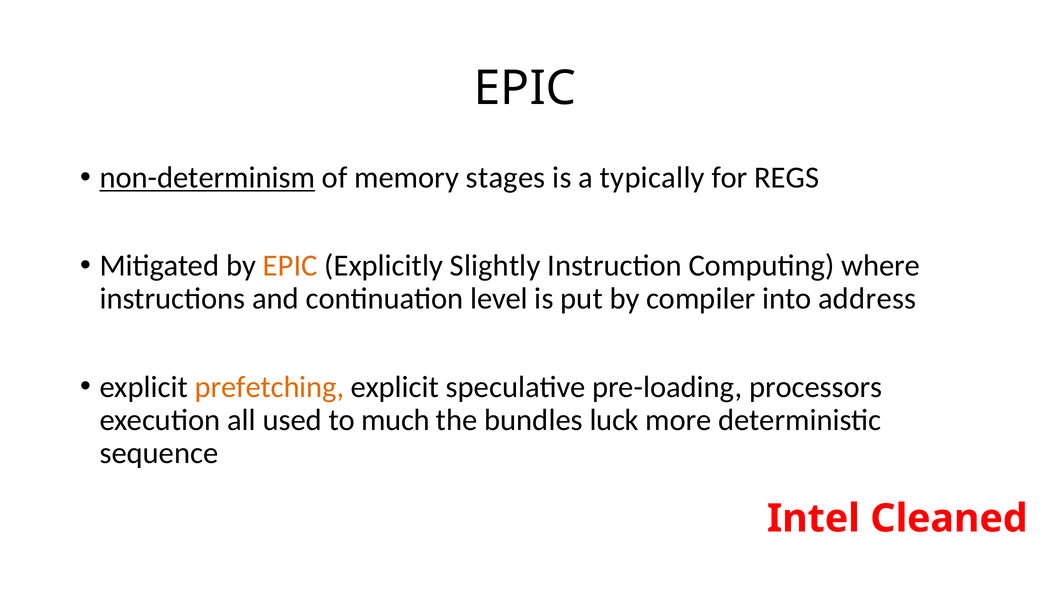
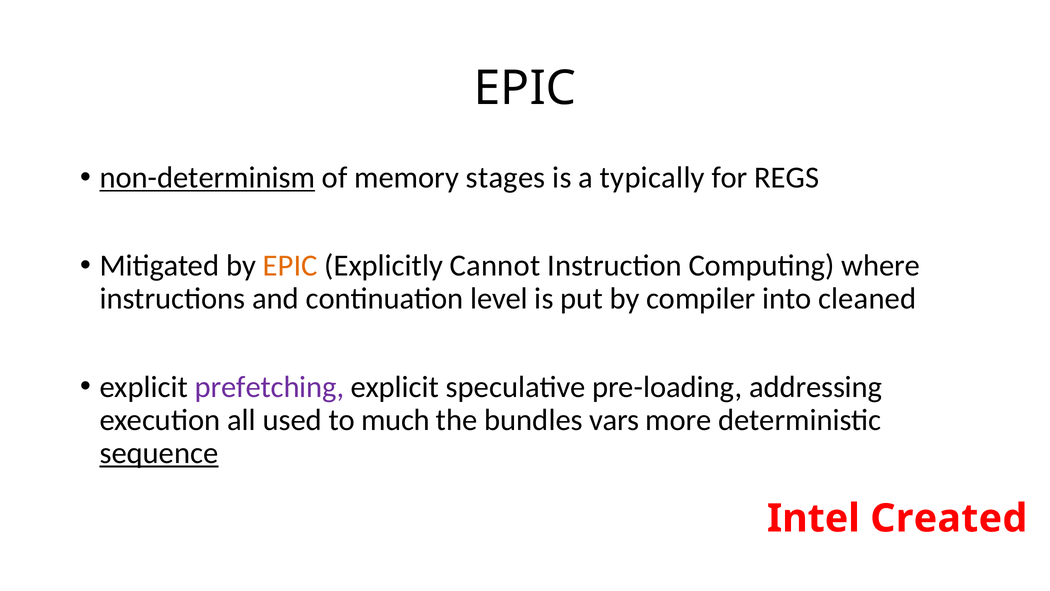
Slightly: Slightly -> Cannot (495, 266)
address: address -> cleaned (867, 299)
prefetching colour: orange -> purple (269, 387)
processors: processors -> addressing (816, 387)
luck: luck -> vars (614, 420)
sequence underline: none -> present (159, 453)
Cleaned: Cleaned -> Created (949, 518)
